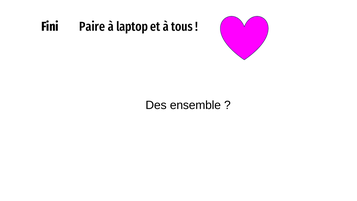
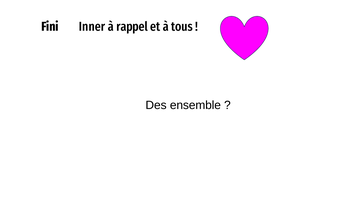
Paire: Paire -> Inner (92, 27)
laptop: laptop -> rappel (132, 27)
